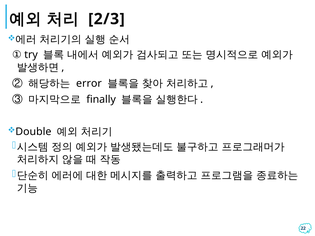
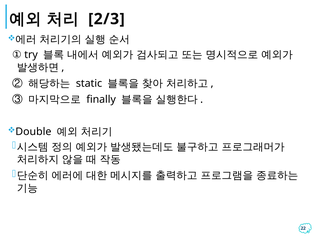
error: error -> static (89, 83)
